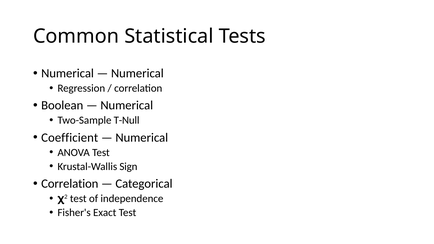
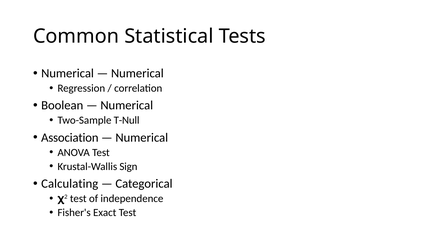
Coefficient: Coefficient -> Association (70, 138)
Correlation: Correlation -> Calculating (70, 184)
